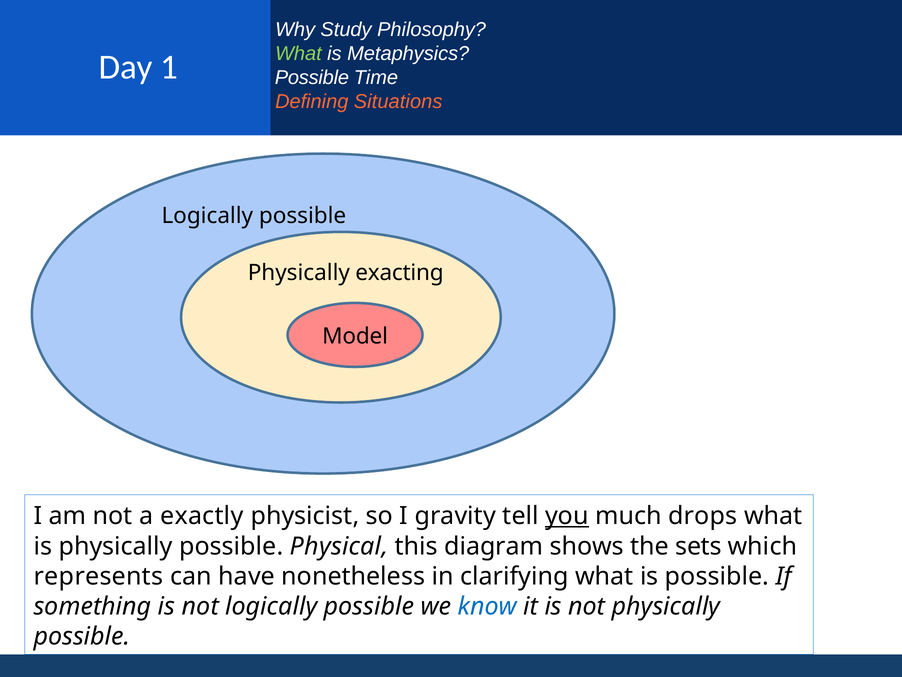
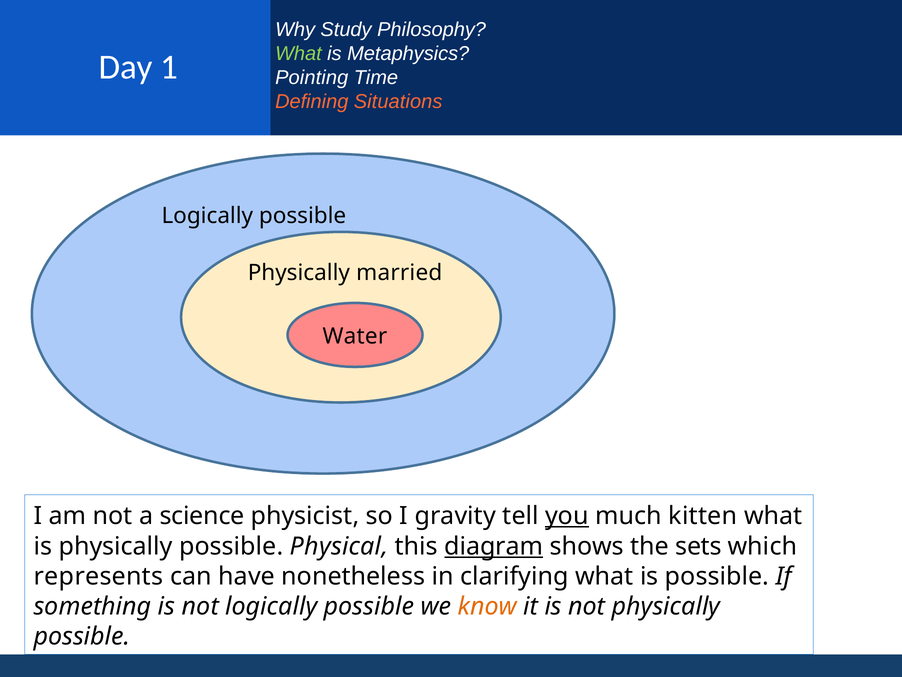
Possible: Possible -> Pointing (312, 77)
exacting: exacting -> married (399, 273)
Model: Model -> Water (355, 336)
exactly: exactly -> science (202, 516)
drops: drops -> kitten (703, 516)
diagram underline: none -> present (494, 546)
know colour: blue -> orange (487, 606)
